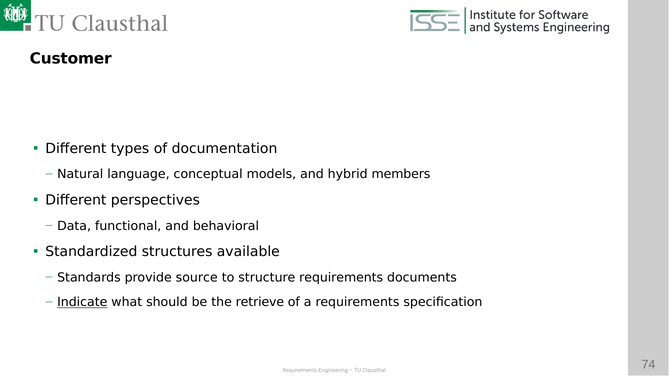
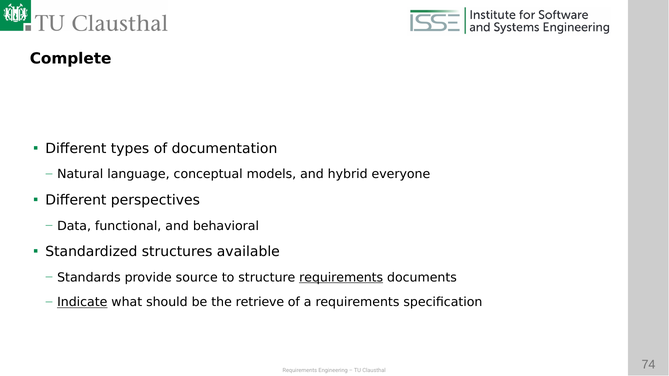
Customer: Customer -> Complete (71, 59)
members: members -> everyone (401, 174)
requirements underline: none -> present (341, 278)
